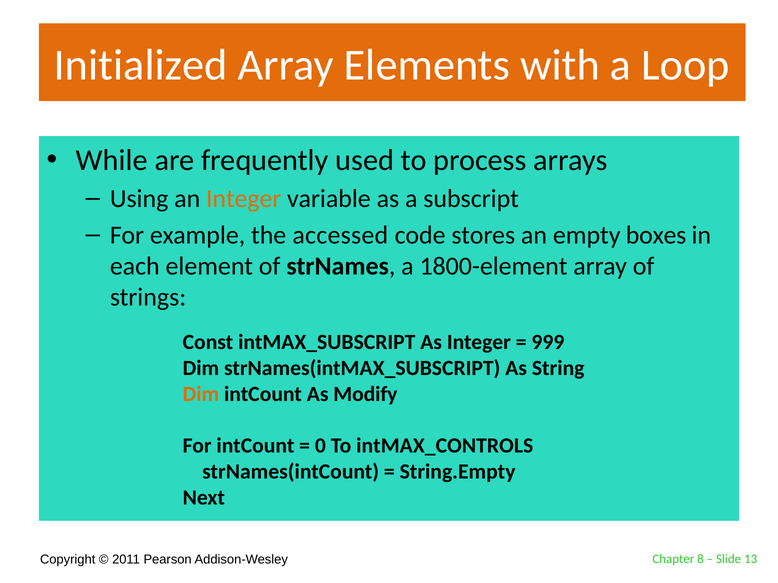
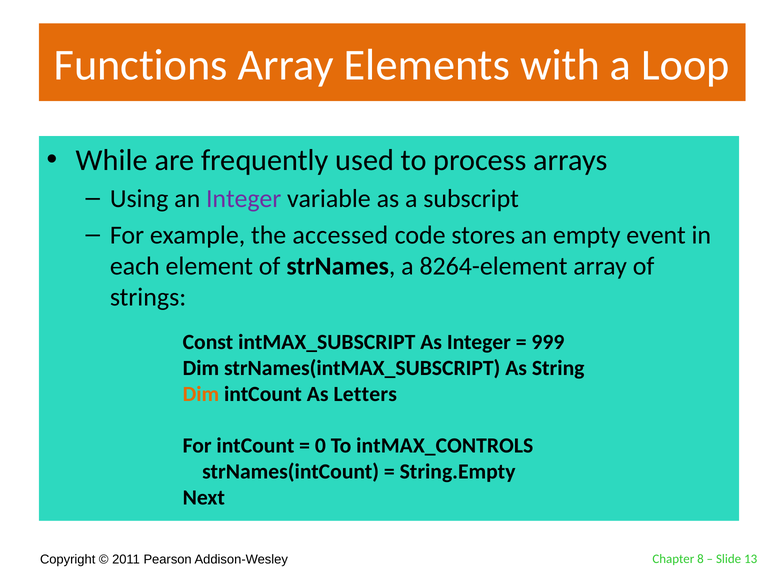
Initialized: Initialized -> Functions (141, 65)
Integer colour: orange -> purple (244, 199)
boxes: boxes -> event (656, 235)
1800-element: 1800-element -> 8264-element (493, 266)
Modify: Modify -> Letters (365, 394)
